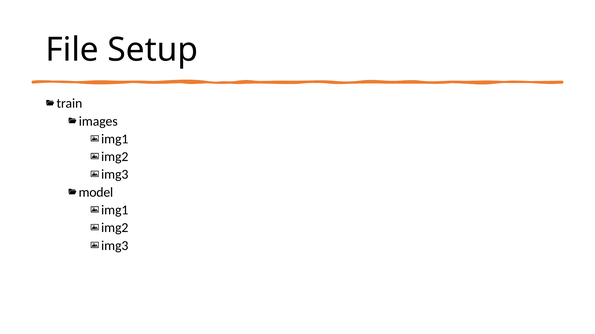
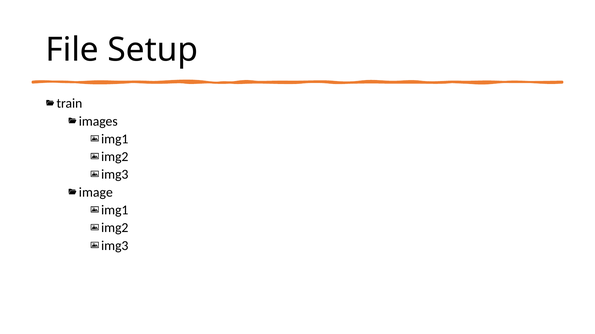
model: model -> image (96, 193)
